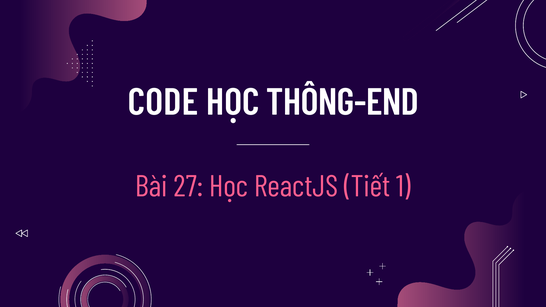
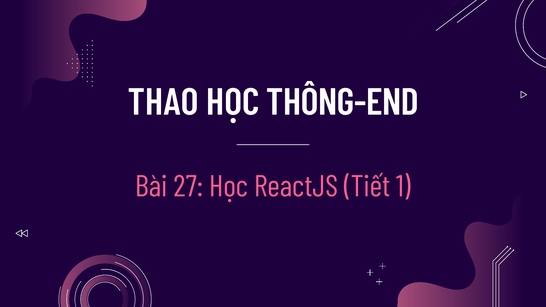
CODE: CODE -> THAO (163, 102)
